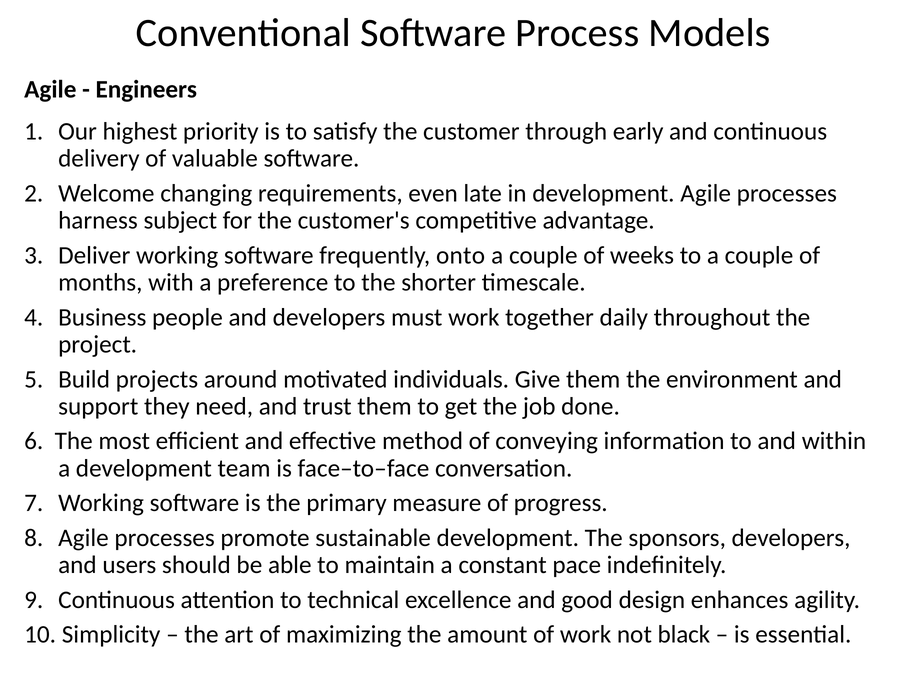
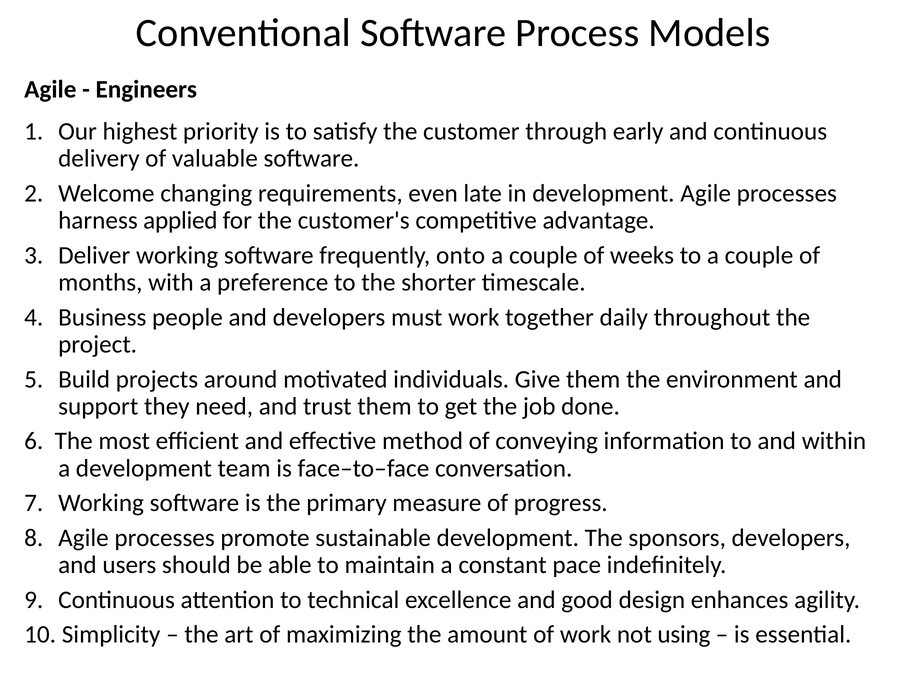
subject: subject -> applied (180, 221)
black: black -> using (684, 635)
